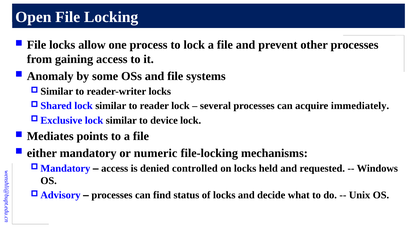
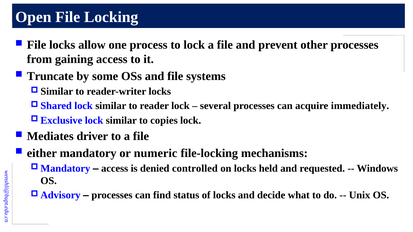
Anomaly: Anomaly -> Truncate (50, 76)
device: device -> copies (164, 120)
points: points -> driver (92, 136)
